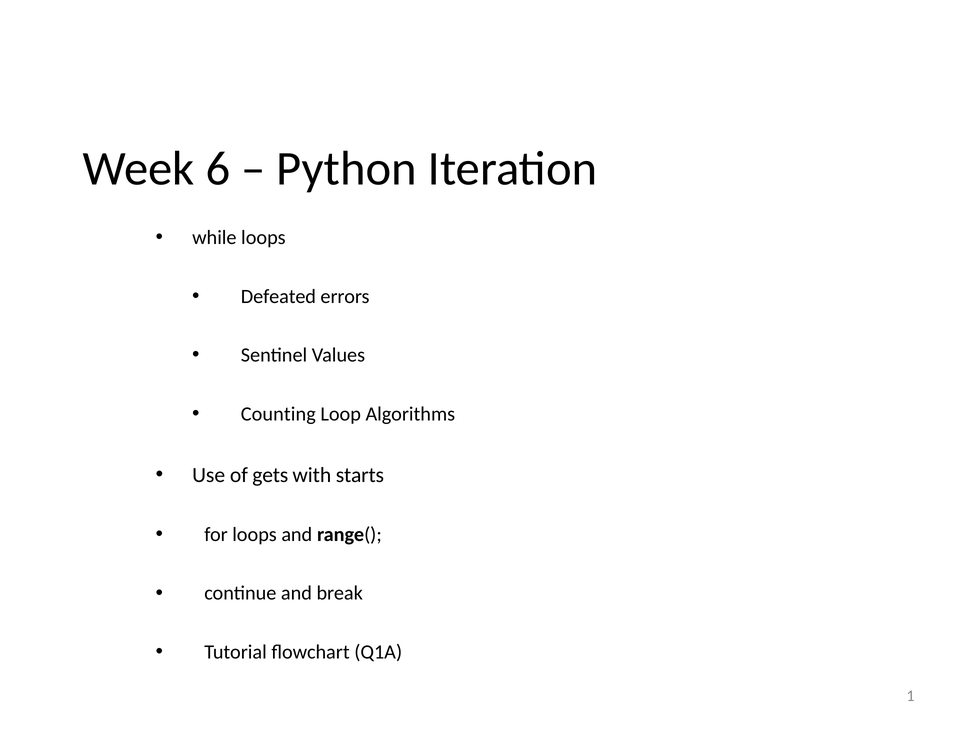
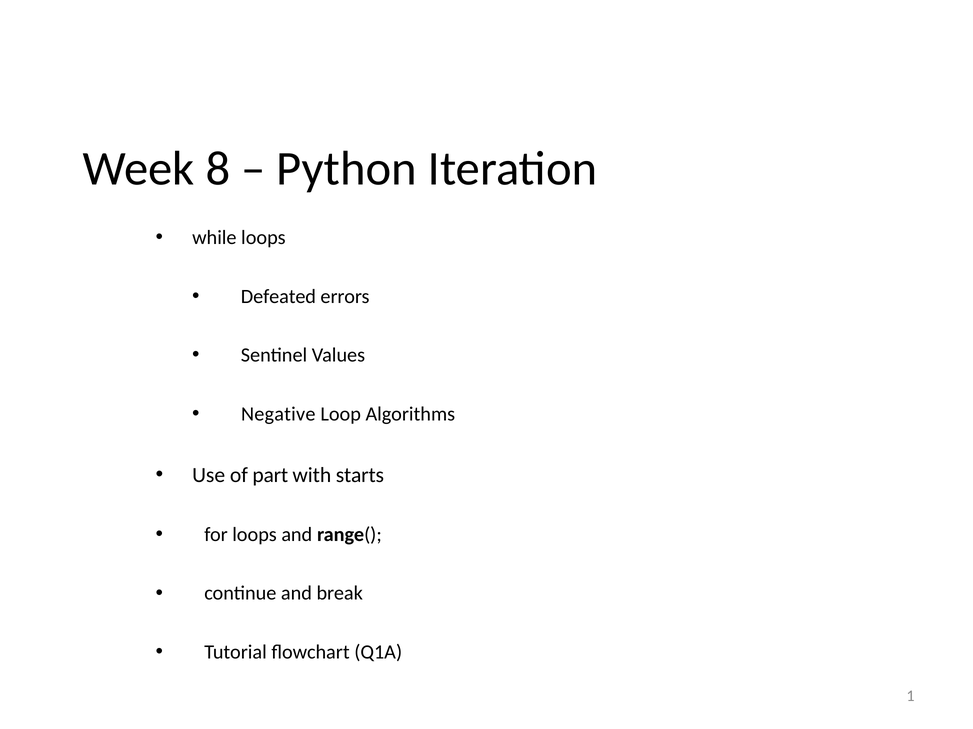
6: 6 -> 8 (218, 169)
Counting: Counting -> Negative (278, 414)
gets: gets -> part (270, 475)
